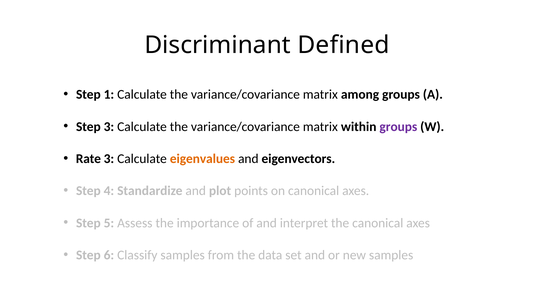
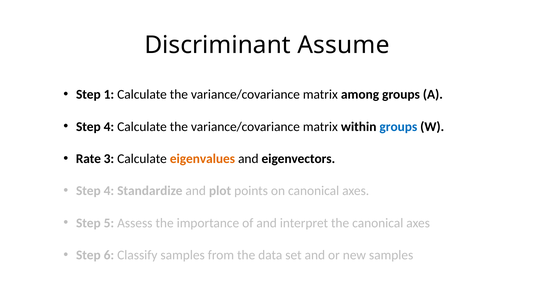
Defined: Defined -> Assume (343, 45)
3: 3 -> 4 (109, 127)
groups colour: purple -> blue (398, 127)
